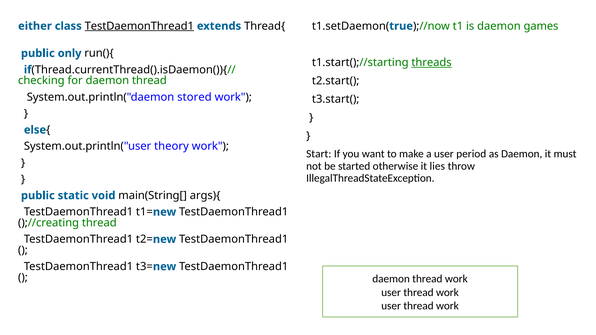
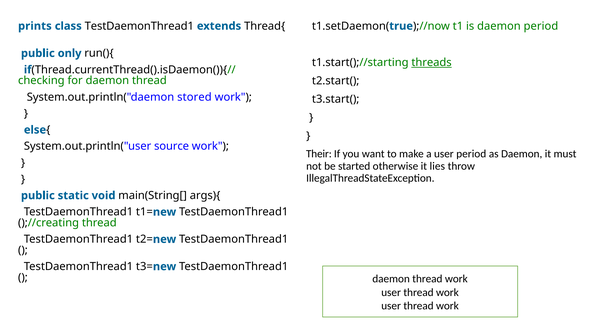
daemon games: games -> period (541, 26)
either: either -> prints (35, 26)
TestDaemonThread1 underline: present -> none (139, 26)
theory: theory -> source (172, 146)
Start: Start -> Their (319, 154)
